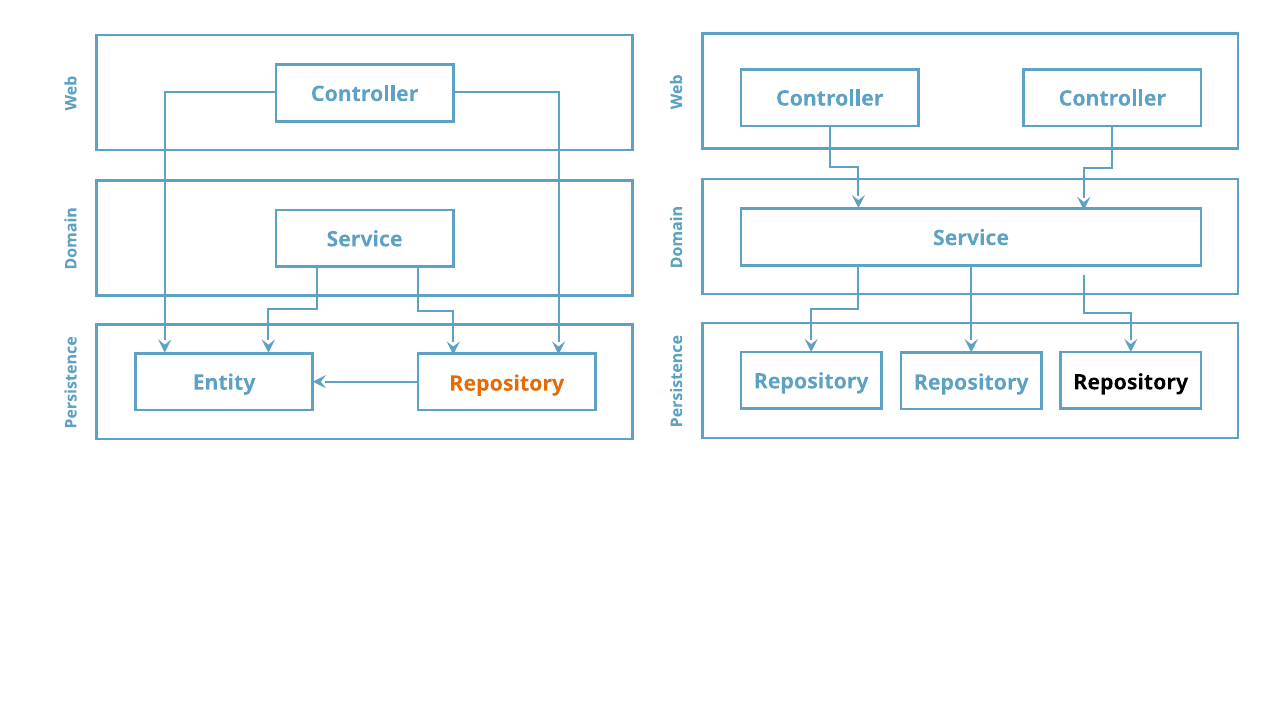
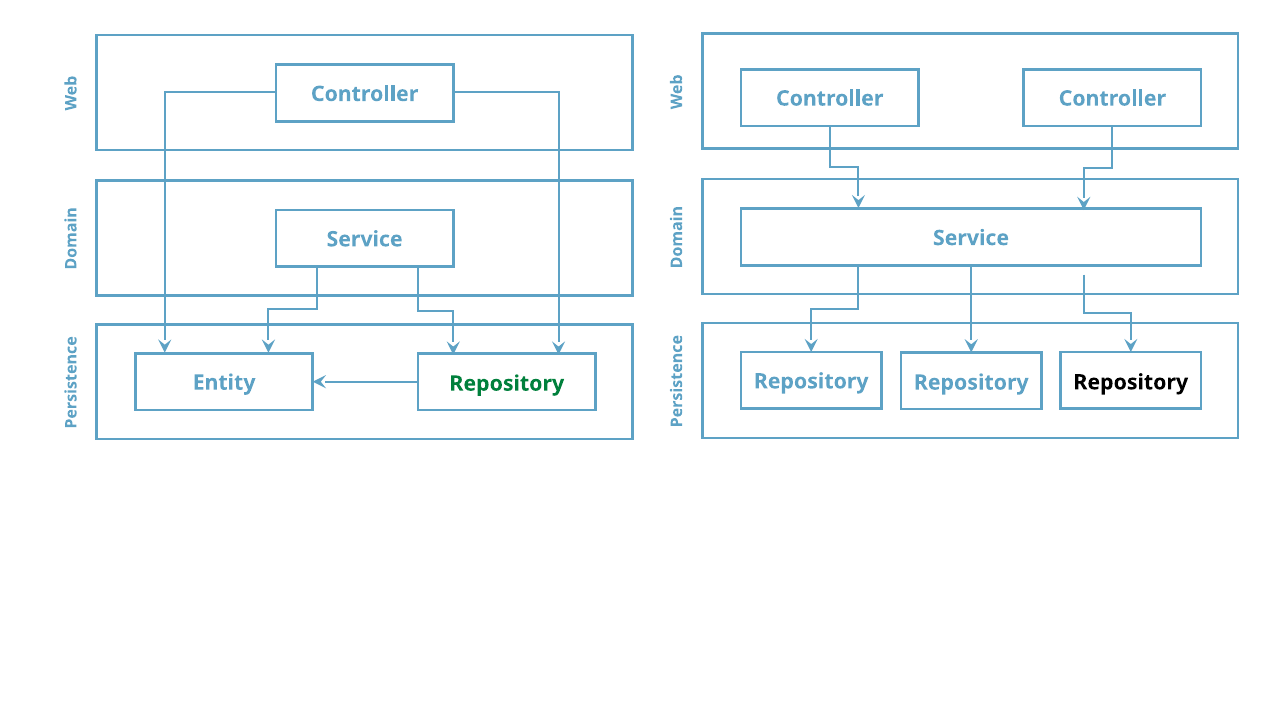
Repository colour: orange -> green (507, 383)
